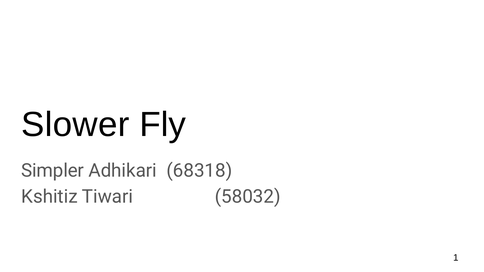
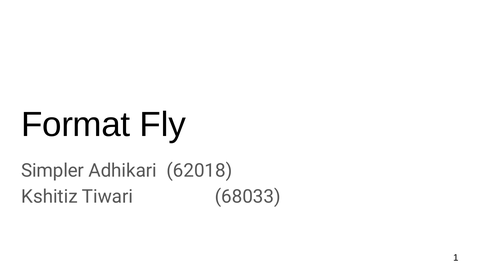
Slower: Slower -> Format (76, 125)
68318: 68318 -> 62018 (199, 171)
58032: 58032 -> 68033 (248, 197)
